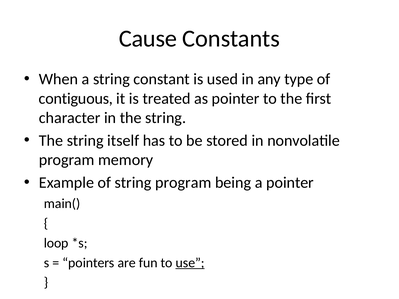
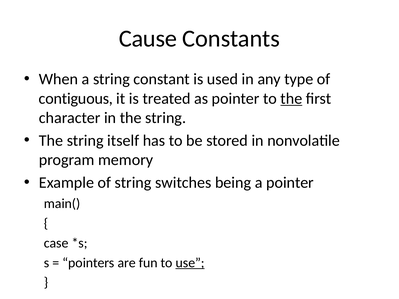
the underline: none -> present (291, 99)
string program: program -> switches (183, 183)
loop: loop -> case (56, 243)
